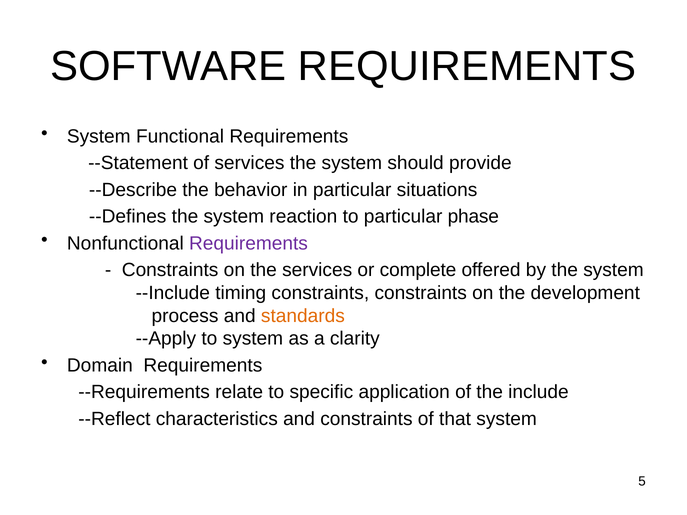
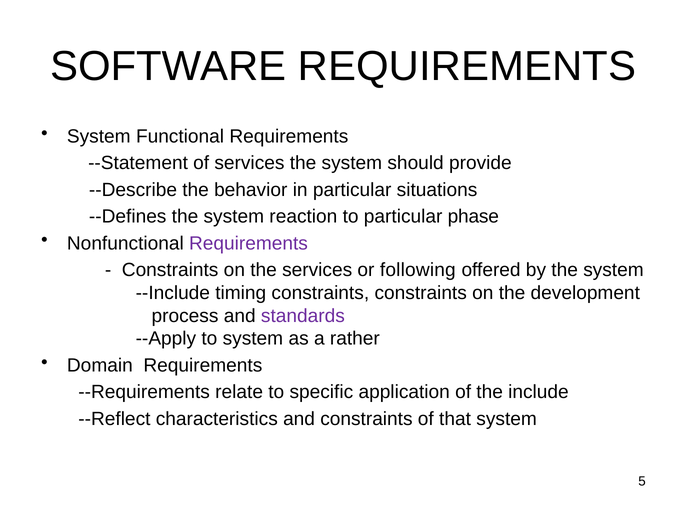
complete: complete -> following (418, 270)
standards colour: orange -> purple (303, 316)
clarity: clarity -> rather (355, 339)
